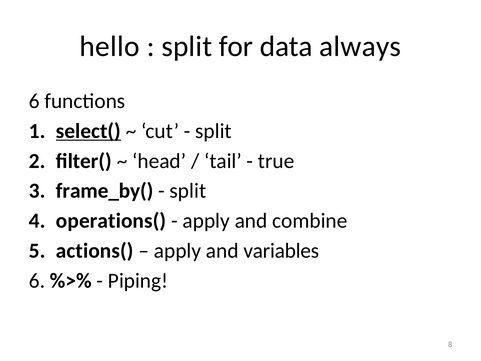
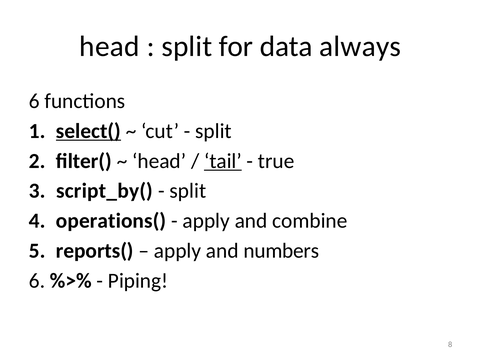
hello: hello -> head (110, 47)
tail underline: none -> present (223, 161)
frame_by(: frame_by( -> script_by( (104, 191)
actions(: actions( -> reports( (95, 251)
variables: variables -> numbers (281, 251)
